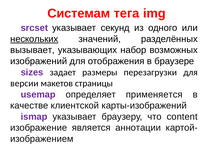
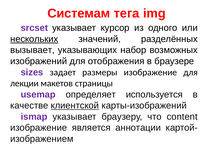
секунд: секунд -> курсор (115, 28)
размеры перезагрузки: перезагрузки -> изображение (150, 72)
версии: версии -> лекции (24, 83)
применяется: применяется -> используется (154, 95)
клиентской underline: none -> present (75, 106)
